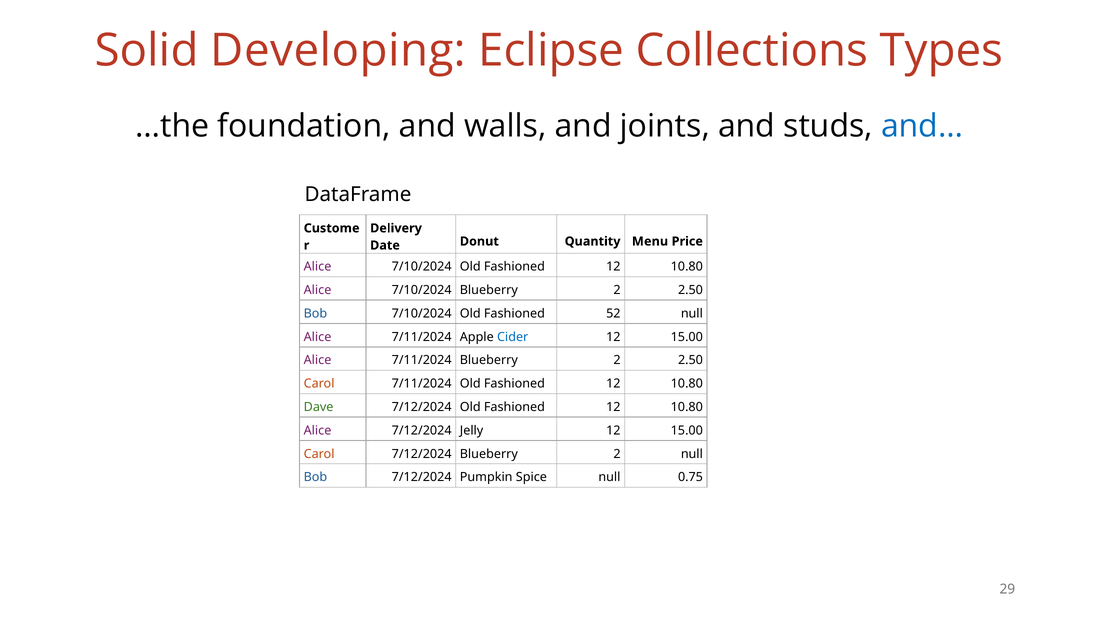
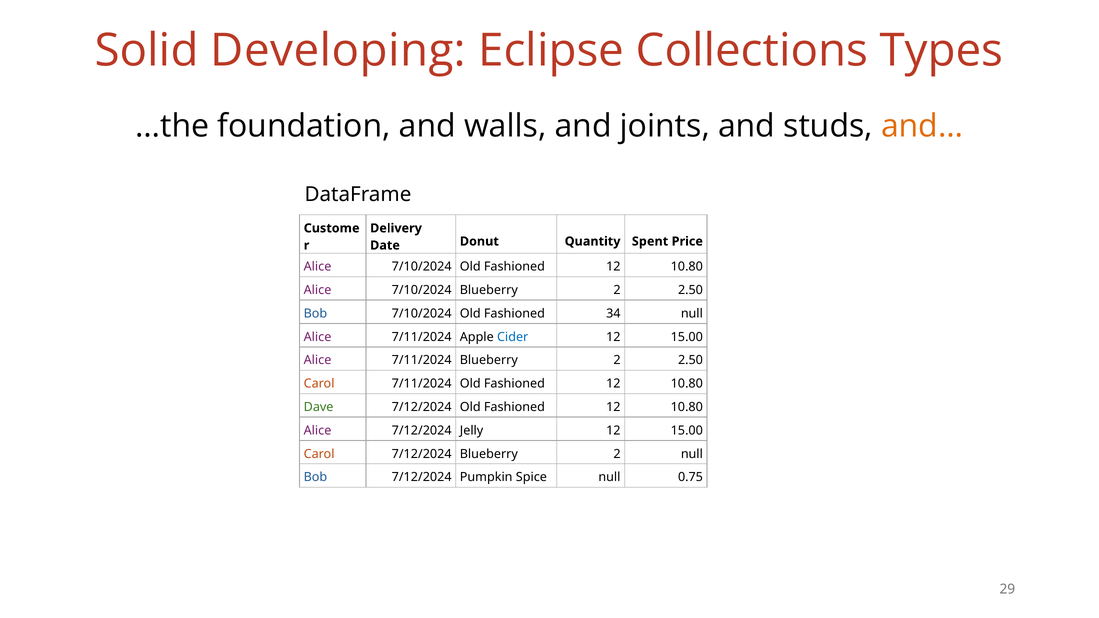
and… colour: blue -> orange (922, 126)
Menu: Menu -> Spent (650, 241)
52: 52 -> 34 (613, 314)
